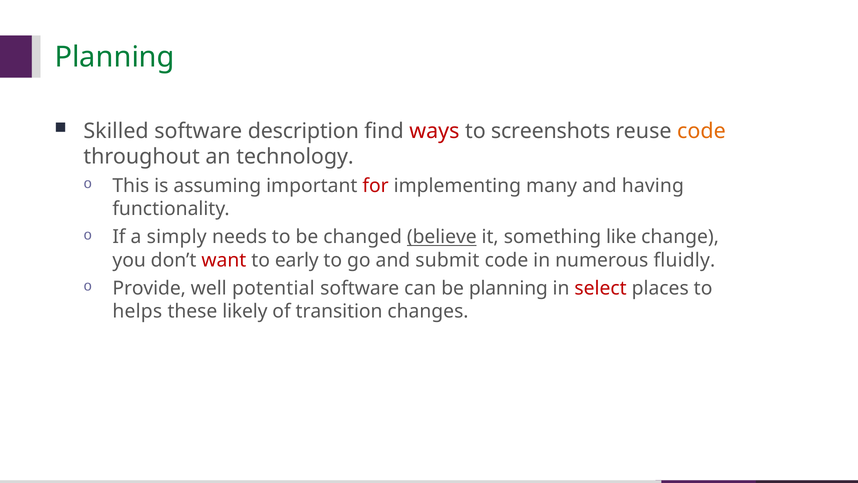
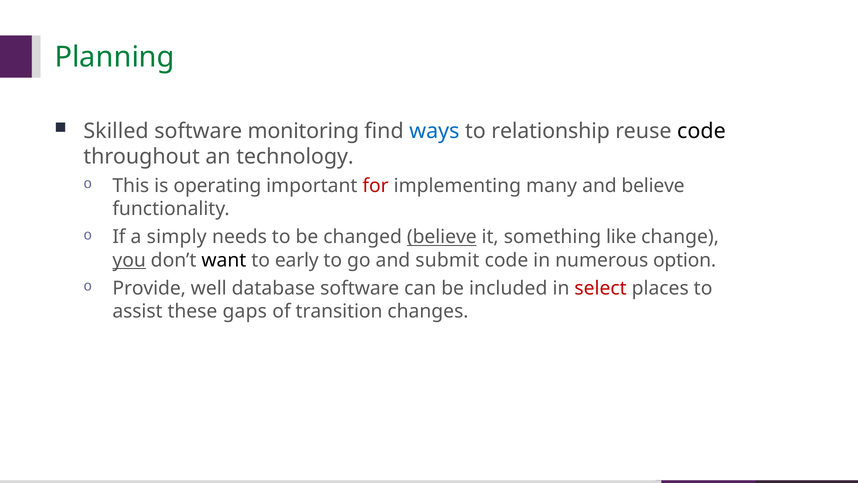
description: description -> monitoring (303, 131)
ways colour: red -> blue (434, 131)
screenshots: screenshots -> relationship (551, 131)
code colour: orange -> black (701, 131)
assuming: assuming -> operating (217, 186)
and having: having -> believe (653, 186)
you underline: none -> present (129, 260)
want colour: red -> black (224, 260)
fluidly: fluidly -> option (685, 260)
potential: potential -> database (273, 288)
be planning: planning -> included (508, 288)
helps: helps -> assist (137, 311)
likely: likely -> gaps (245, 311)
